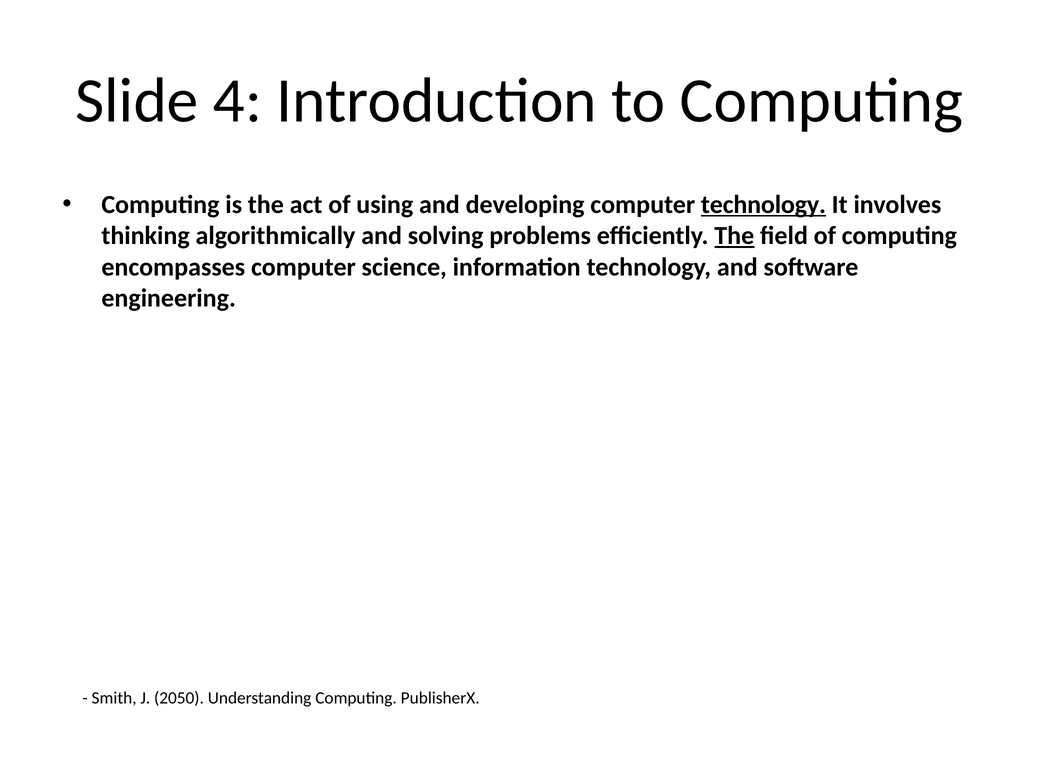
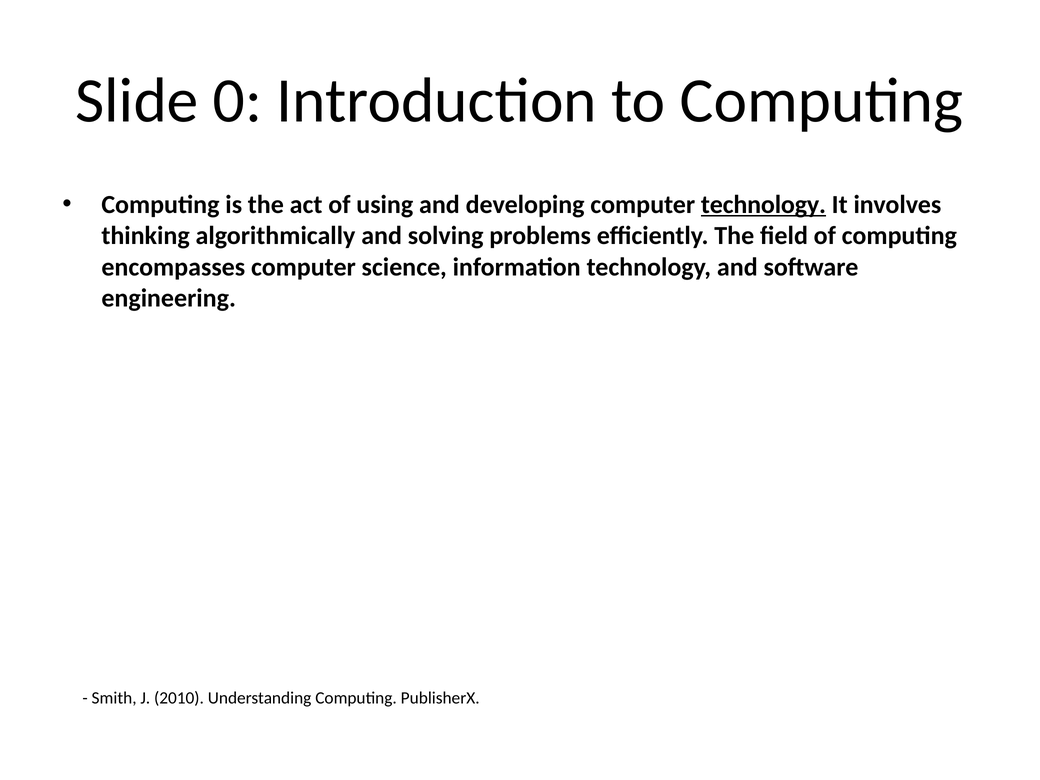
4: 4 -> 0 (237, 101)
The underline: present -> none (734, 236)
2050: 2050 -> 2010 (179, 698)
